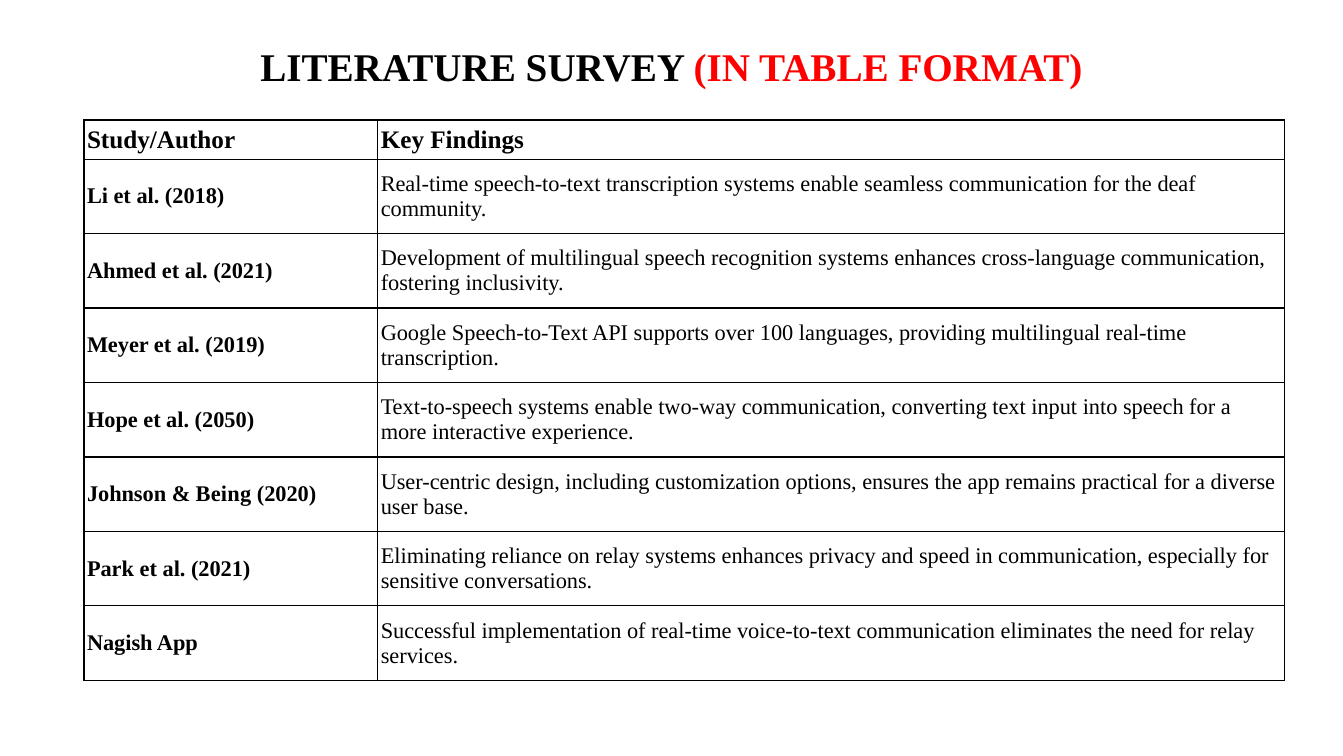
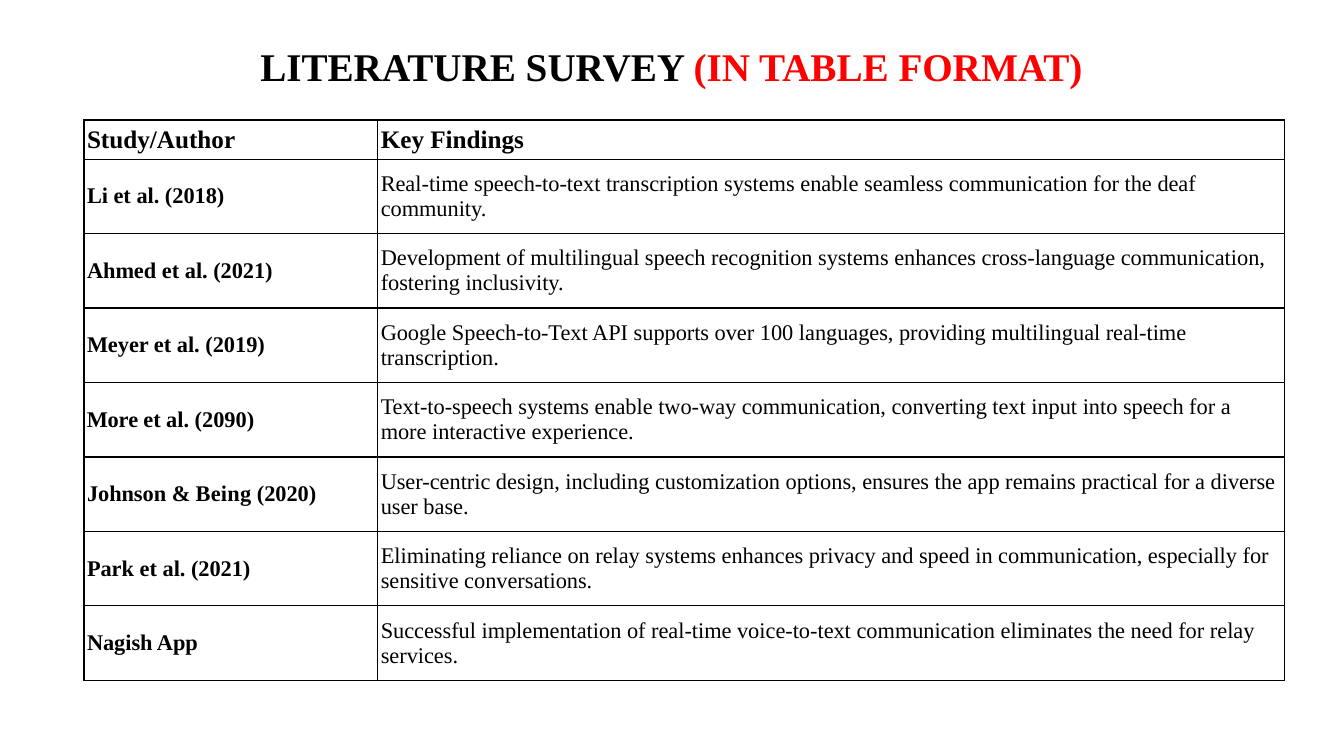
Hope: Hope -> More (113, 420)
2050: 2050 -> 2090 (224, 420)
